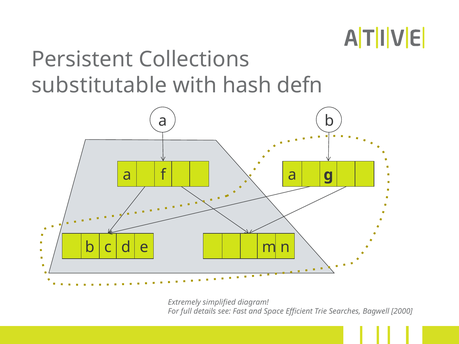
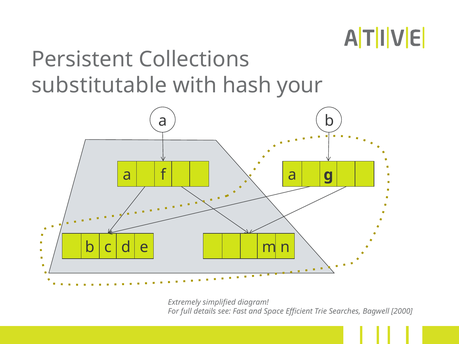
defn: defn -> your (300, 85)
